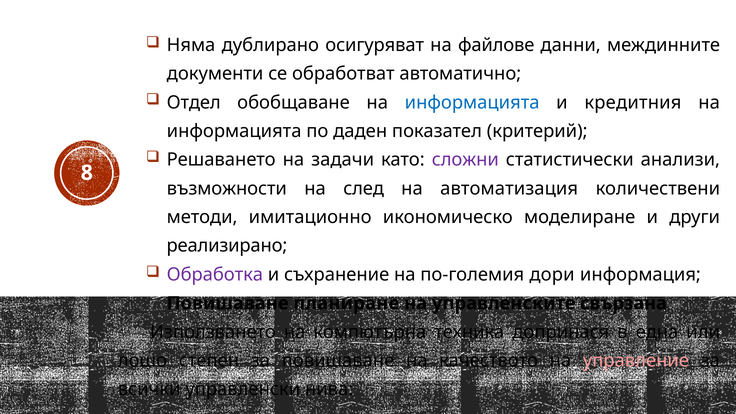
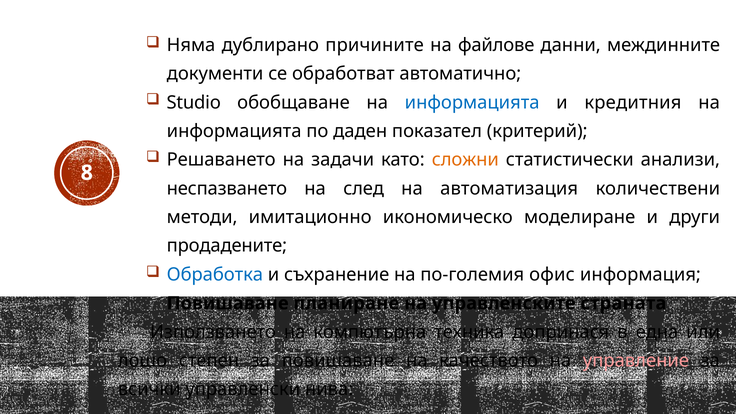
осигуряват: осигуряват -> причините (375, 45)
Отдел: Отдел -> Studio (194, 102)
сложни colour: purple -> orange (465, 160)
възможности: възможности -> неспазването (227, 189)
реализирано: реализирано -> продадените (227, 246)
Обработка colour: purple -> blue (215, 275)
дори: дори -> офис (552, 275)
свързана: свързана -> страната (623, 303)
